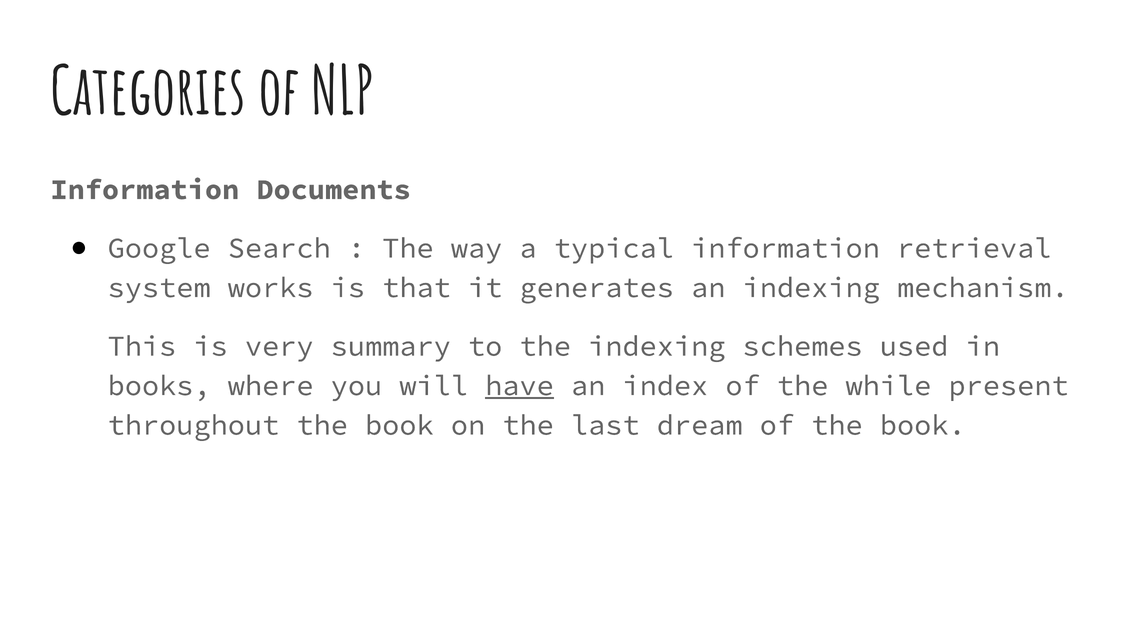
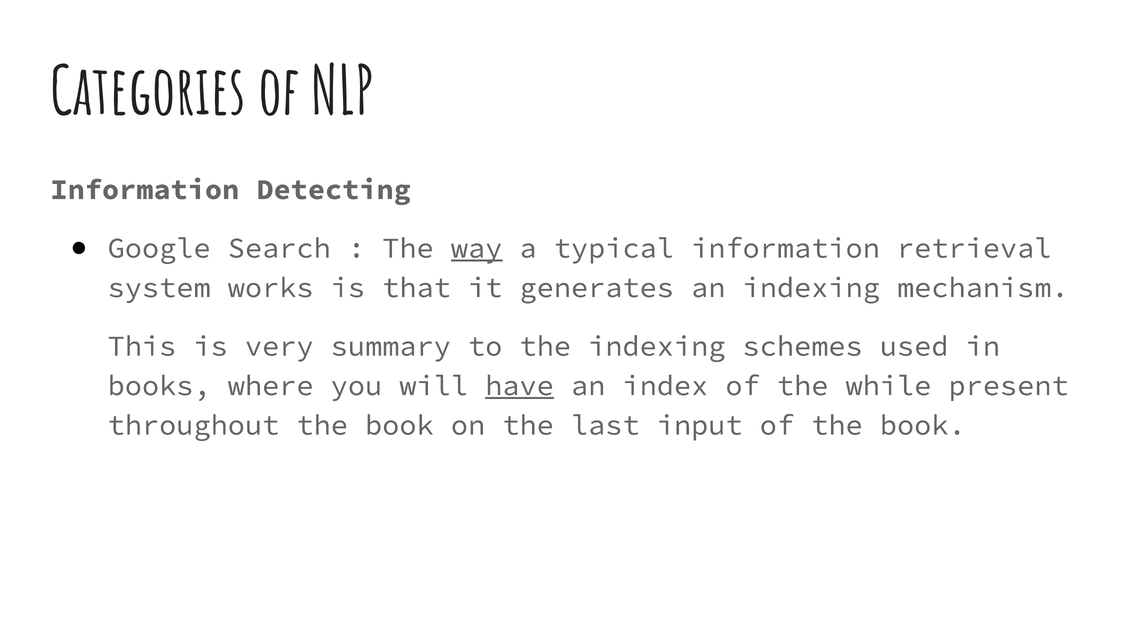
Documents: Documents -> Detecting (334, 189)
way underline: none -> present (477, 248)
dream: dream -> input (700, 425)
